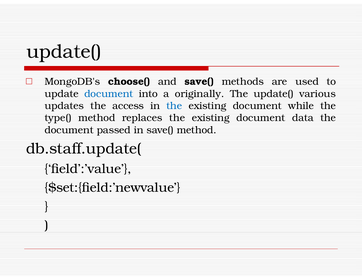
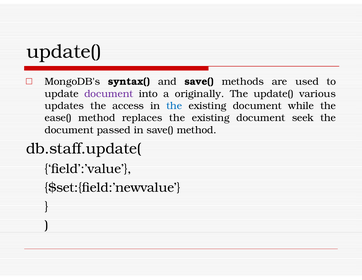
choose(: choose( -> syntax( (129, 82)
document colour: blue -> purple (109, 94)
type(: type( -> ease( (58, 118)
data: data -> seek (303, 118)
